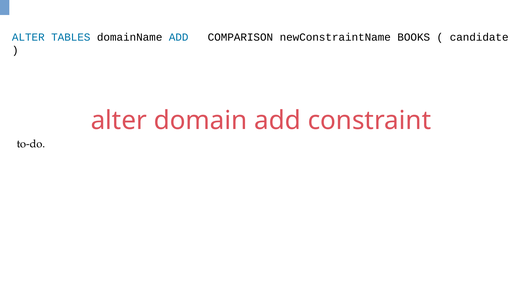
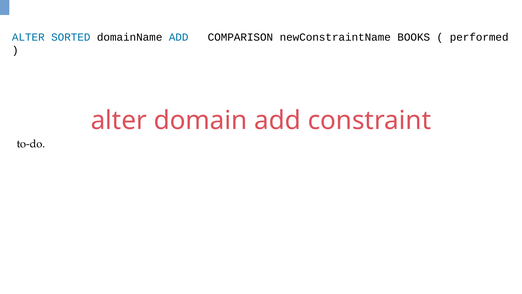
TABLES: TABLES -> SORTED (71, 37)
candidate: candidate -> performed (479, 37)
